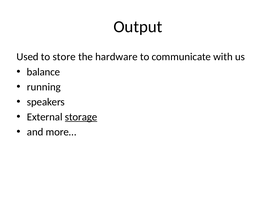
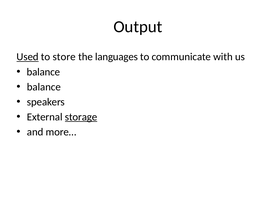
Used underline: none -> present (28, 57)
hardware: hardware -> languages (117, 57)
running: running -> balance (44, 87)
